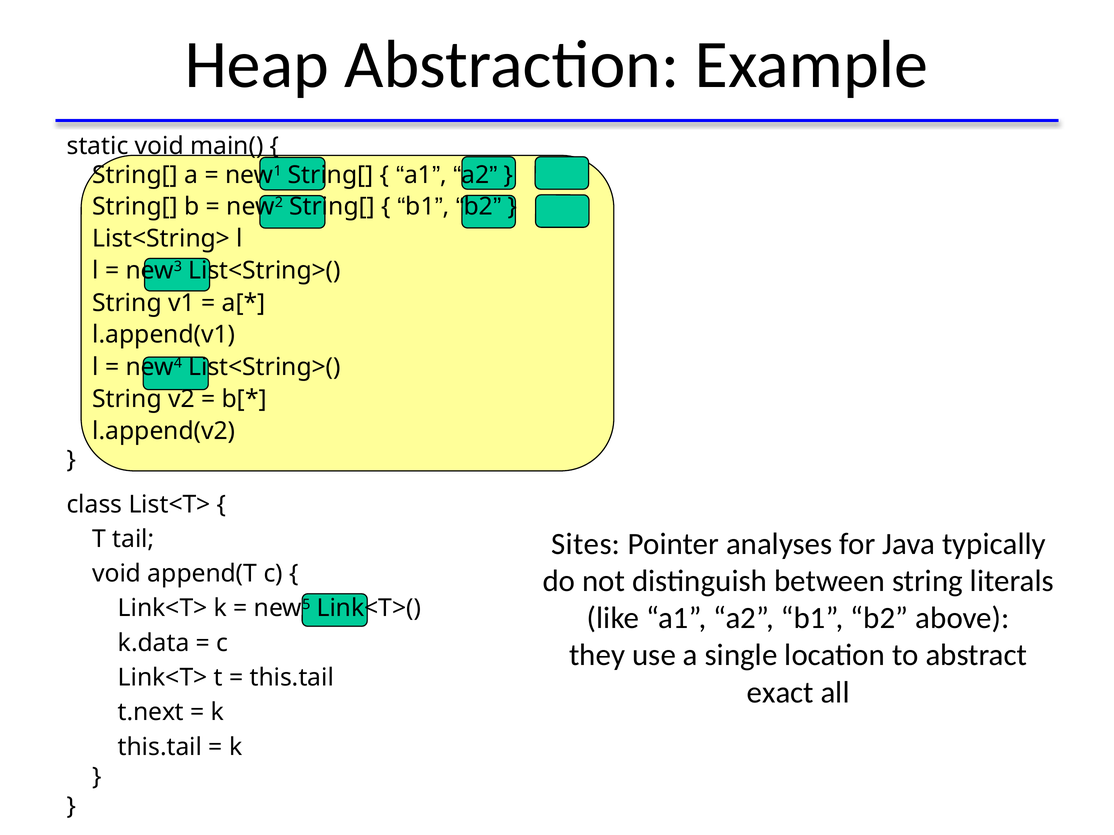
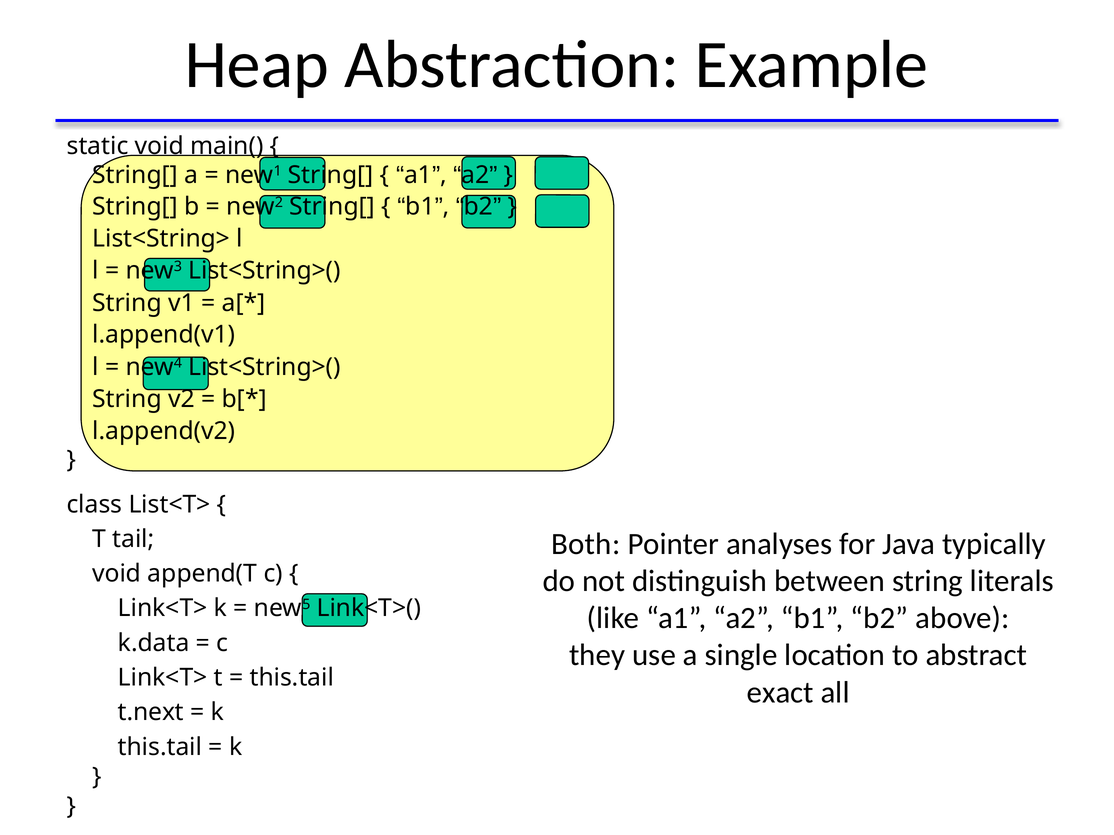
Sites: Sites -> Both (586, 544)
